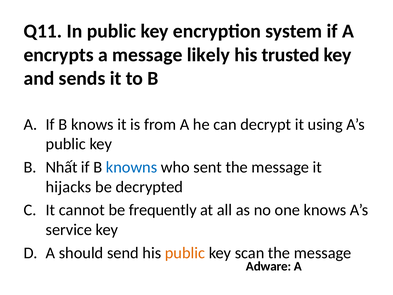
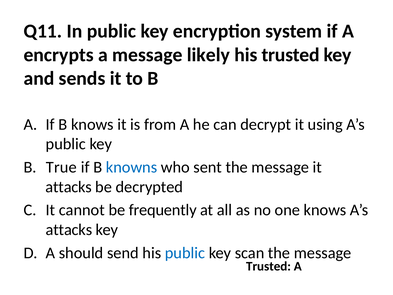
Nhất: Nhất -> True (61, 167)
hijacks: hijacks -> attacks (69, 187)
service: service -> attacks (69, 230)
public colour: orange -> blue (185, 253)
Adware: Adware -> Trusted (269, 266)
